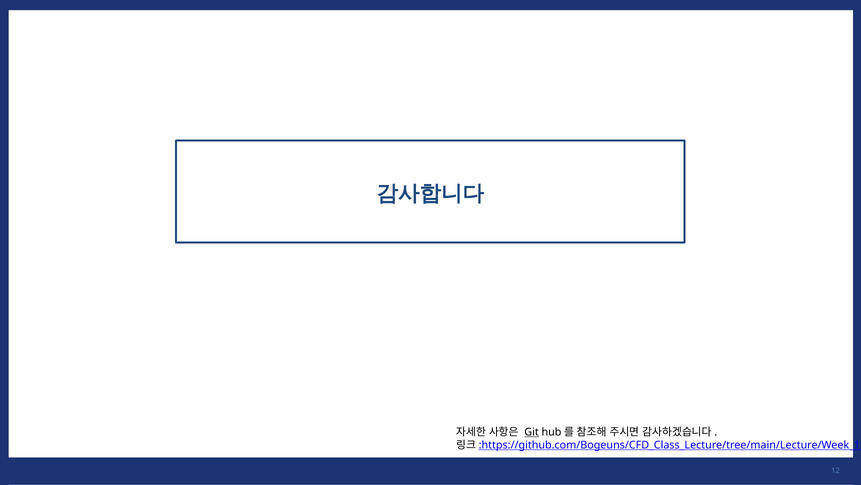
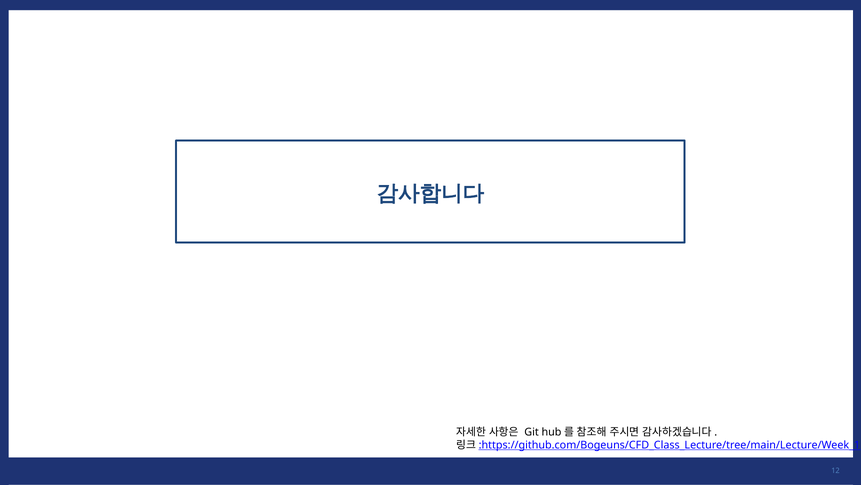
Git underline: present -> none (532, 431)
